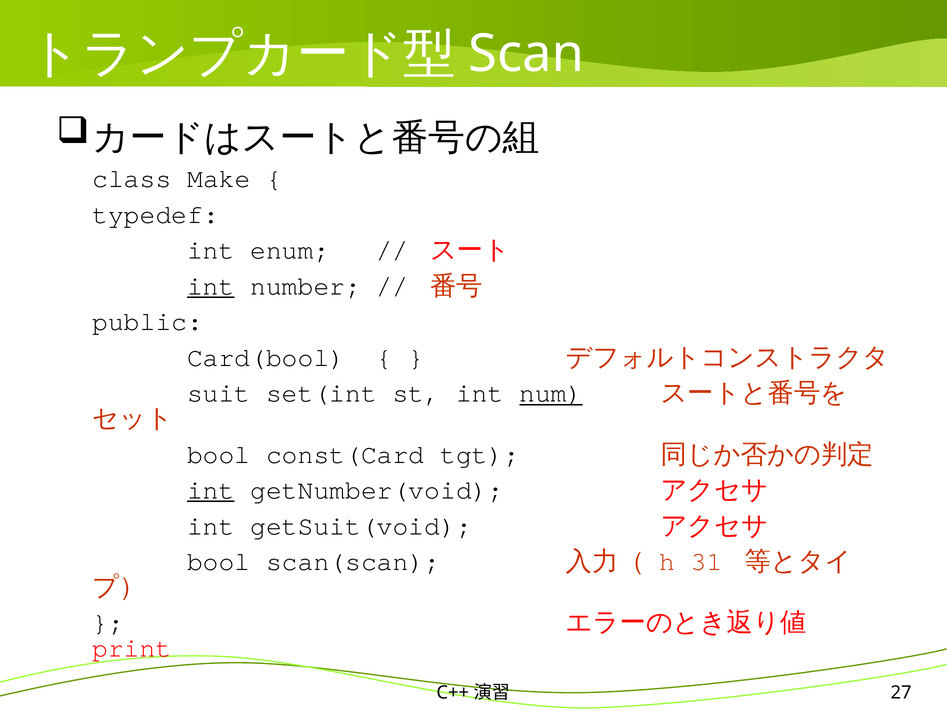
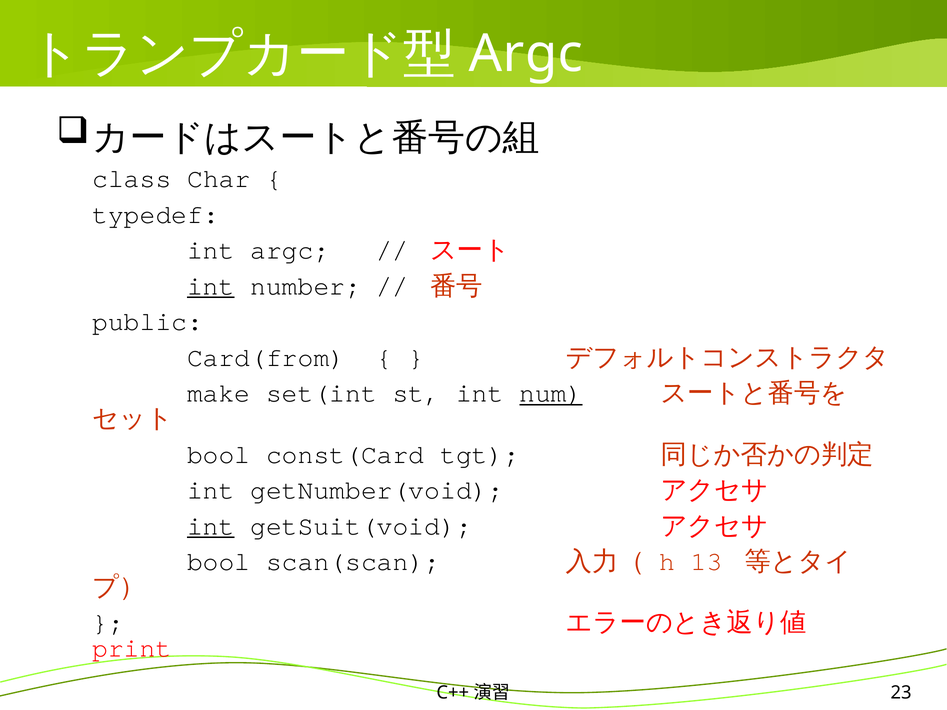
Scan: Scan -> Argc (526, 54)
Make: Make -> Char (219, 179)
int enum: enum -> argc (290, 250)
Card(bool: Card(bool -> Card(from (266, 358)
suit: suit -> make (219, 393)
int underline: present -> none (211, 490)
int underline: none -> present (211, 526)
31: 31 -> 13 (707, 562)
27: 27 -> 23 (901, 693)
